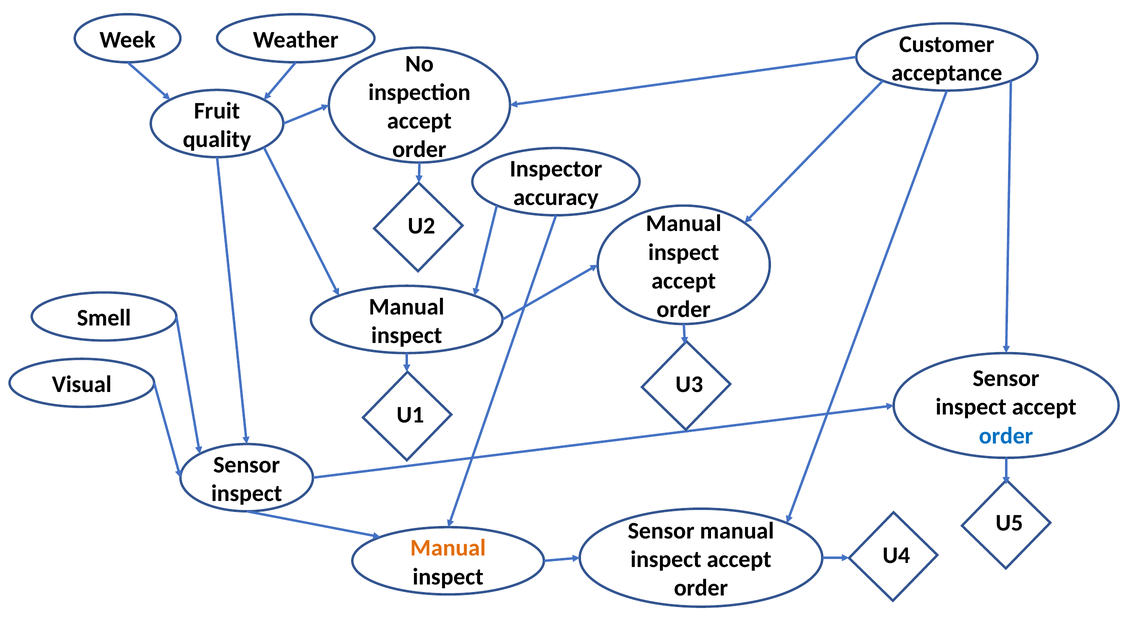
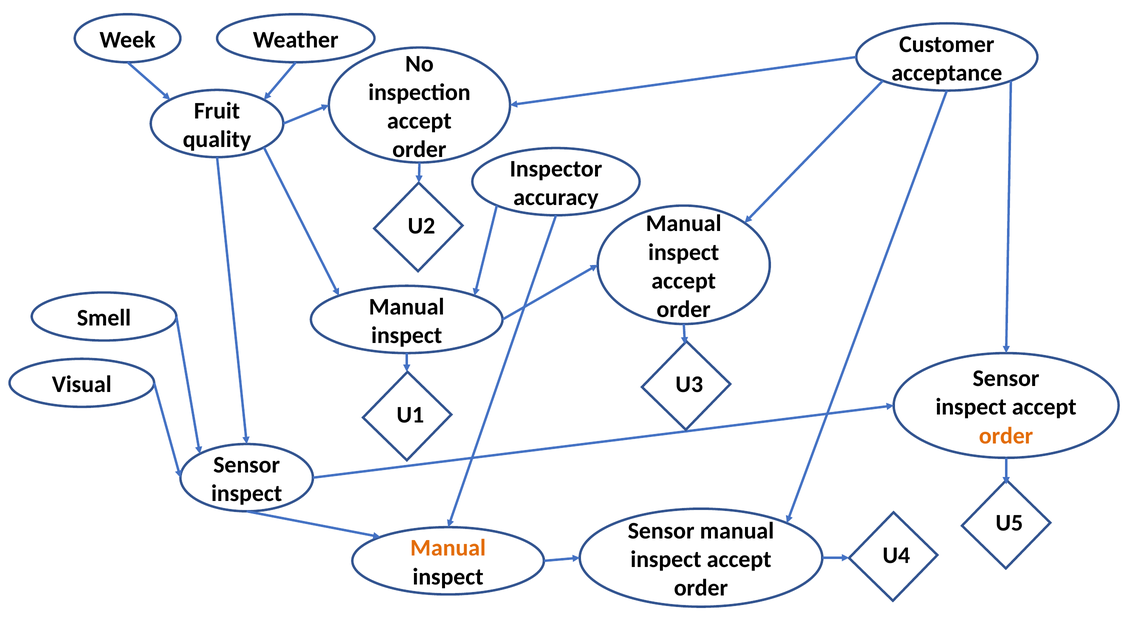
order colour: blue -> orange (1006, 436)
